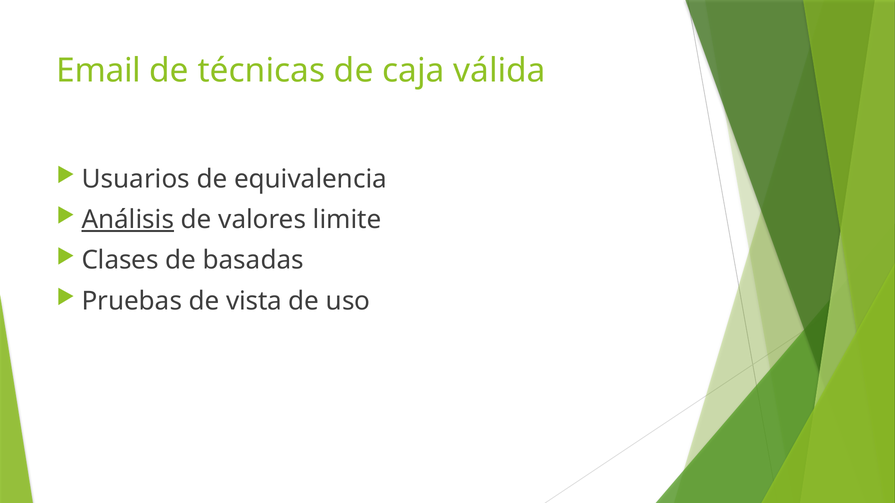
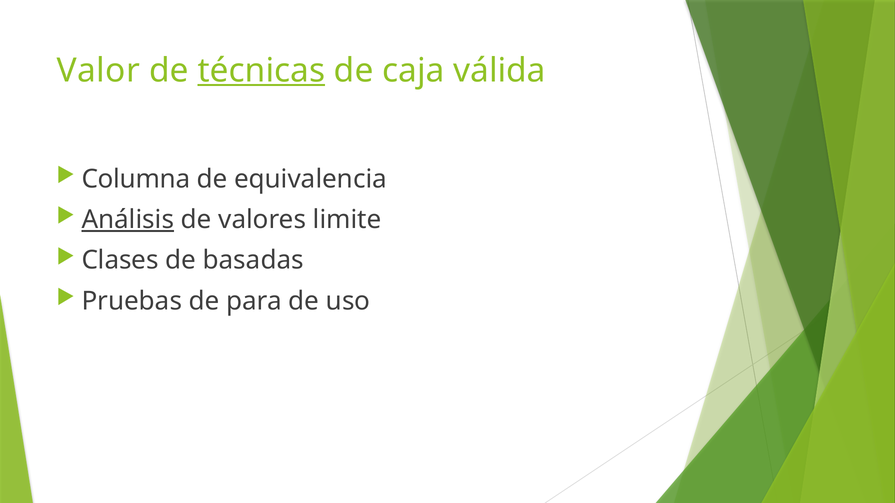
Email: Email -> Valor (98, 71)
técnicas underline: none -> present (261, 71)
Usuarios: Usuarios -> Columna (136, 179)
vista: vista -> para (254, 301)
